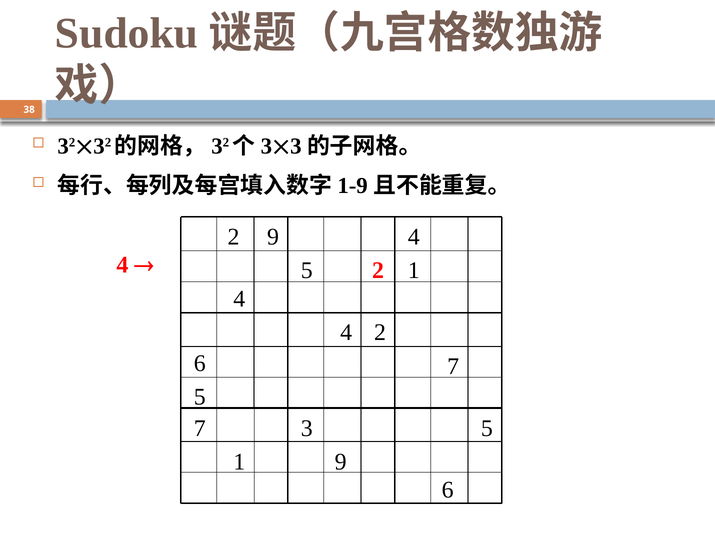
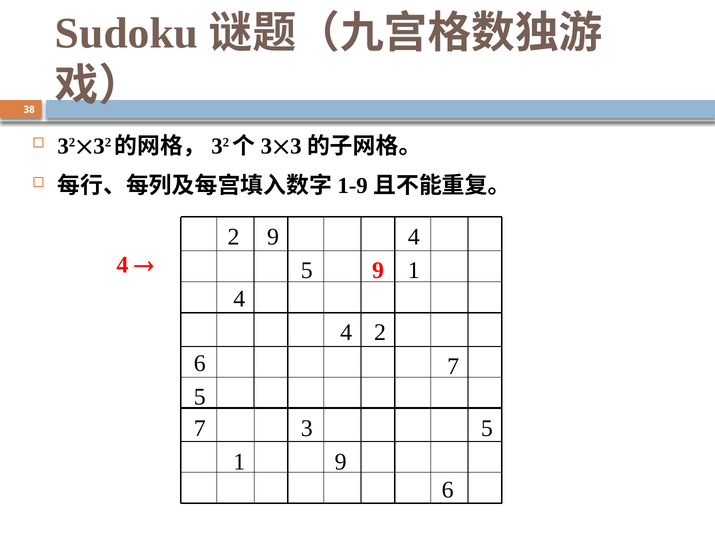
2: 2 -> 9 (378, 271)
